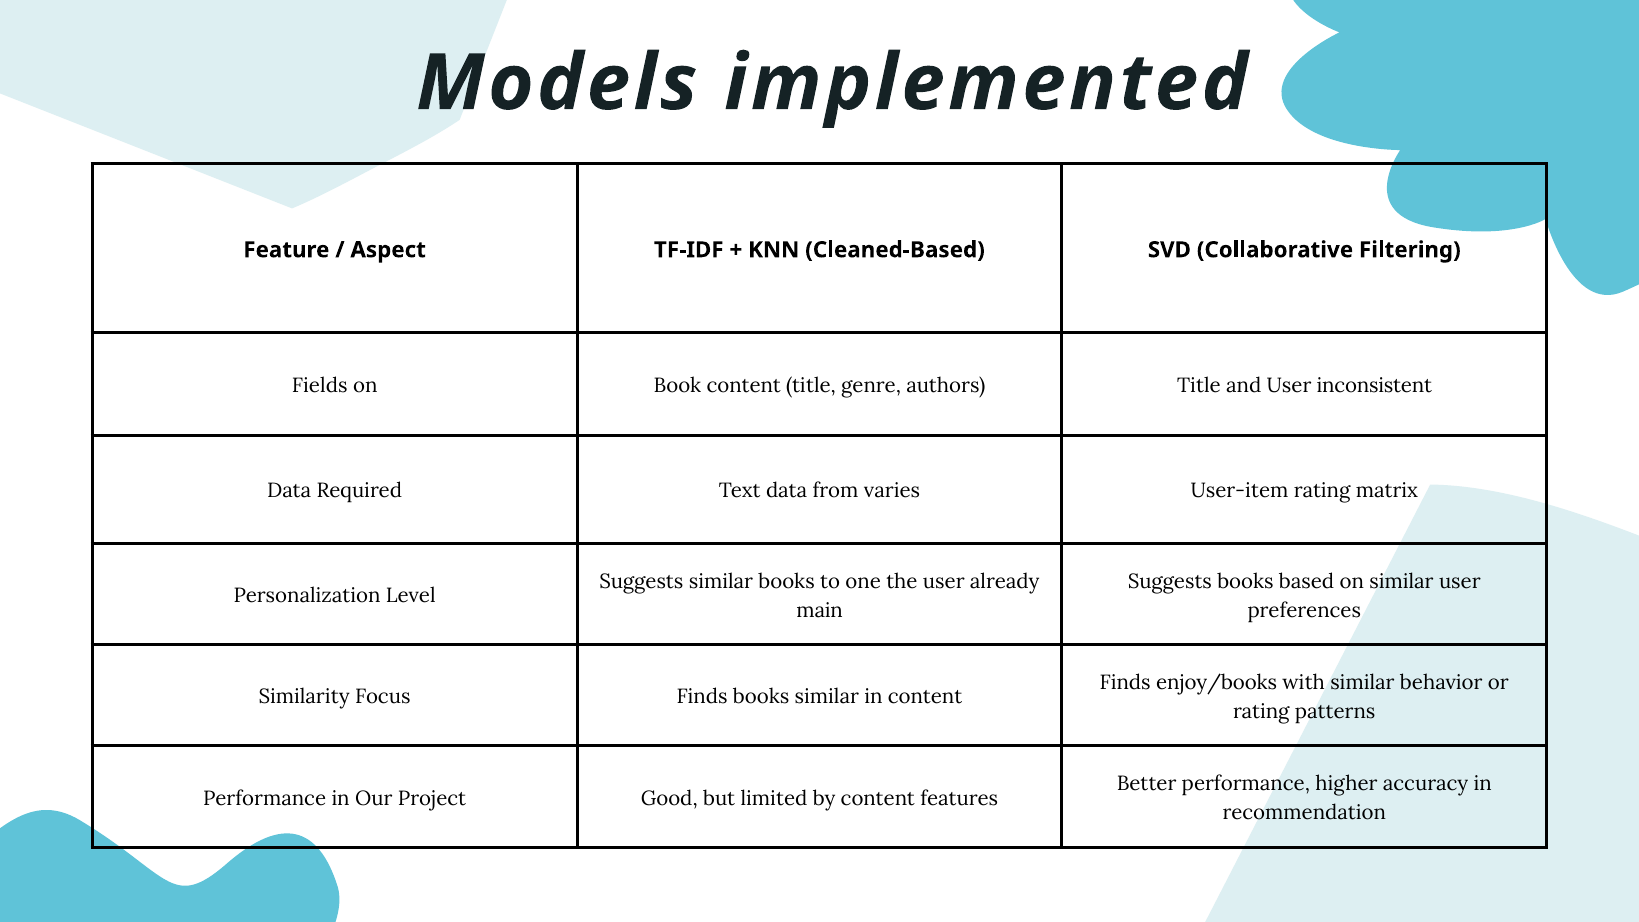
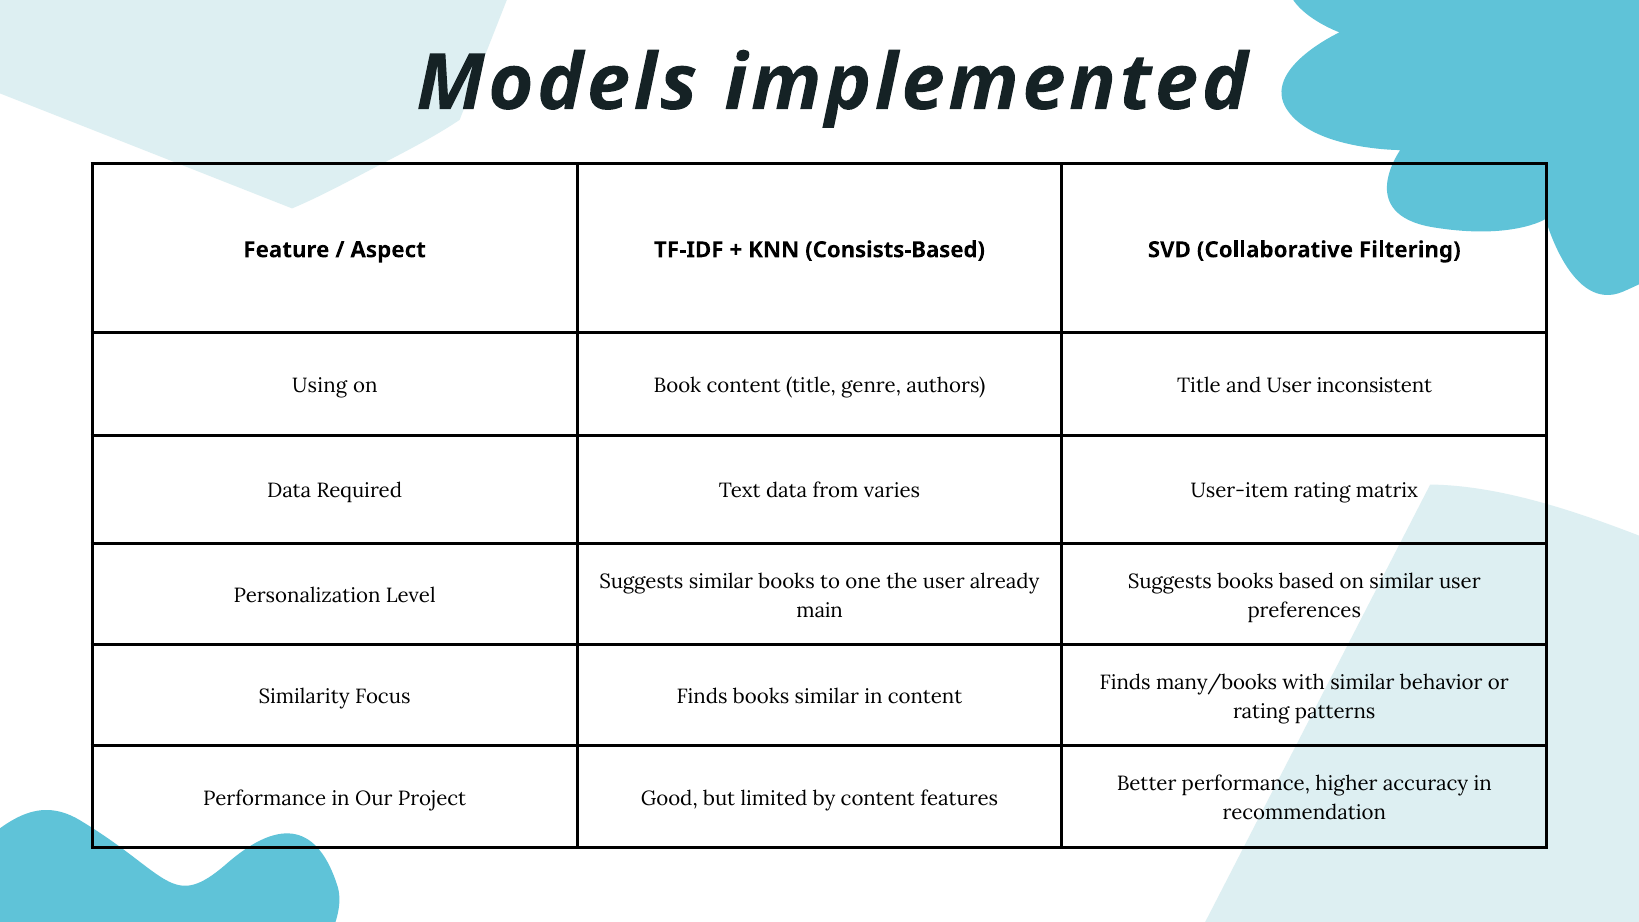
Cleaned-Based: Cleaned-Based -> Consists-Based (895, 250)
Fields: Fields -> Using (320, 386)
enjoy/books: enjoy/books -> many/books (1217, 683)
